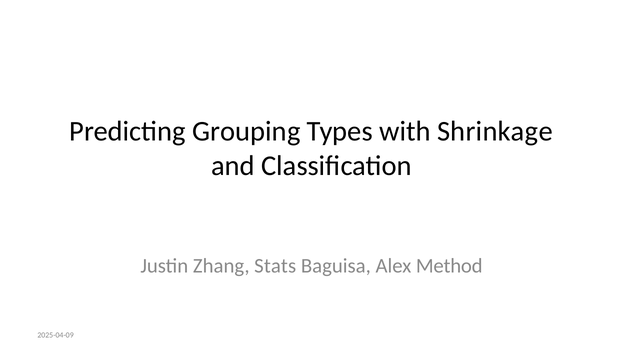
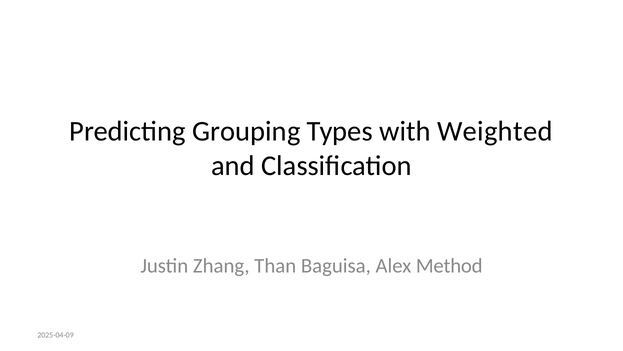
Shrinkage: Shrinkage -> Weighted (495, 131)
Stats: Stats -> Than (275, 265)
